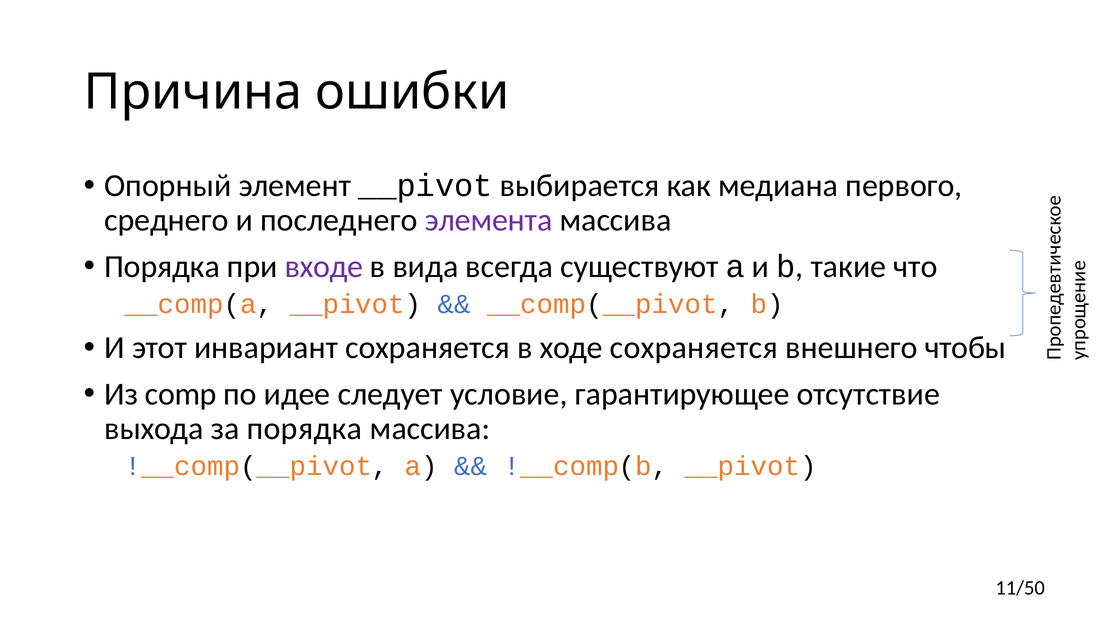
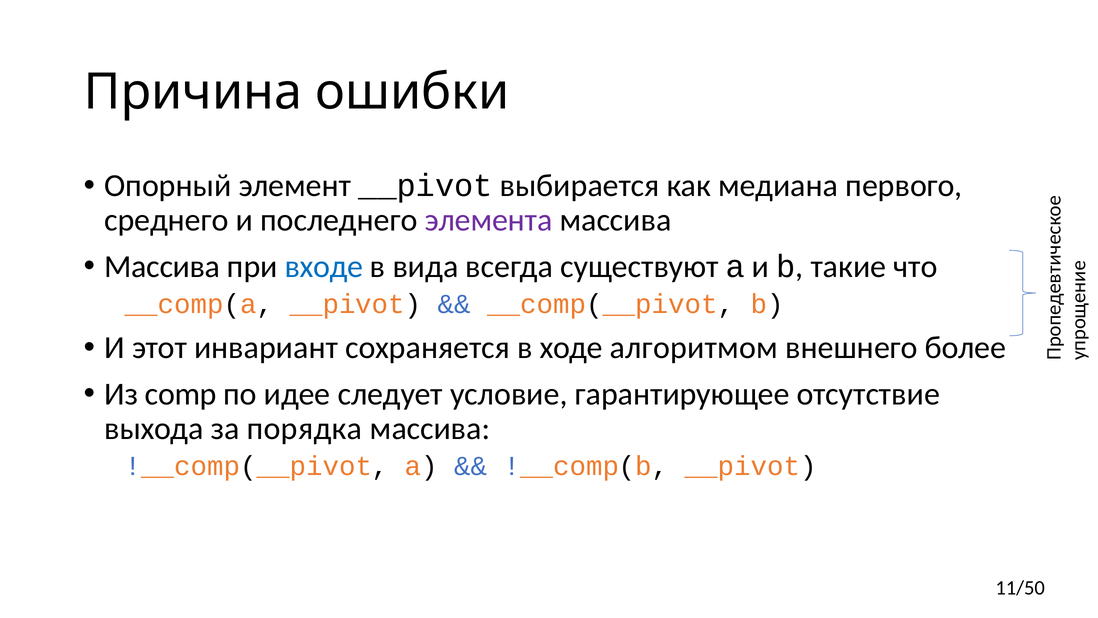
Порядка: Порядка -> Массива (162, 266)
входе colour: purple -> blue (324, 266)
ходе сохраняется: сохраняется -> алгоритмом (694, 348)
чтобы: чтобы -> более (965, 348)
